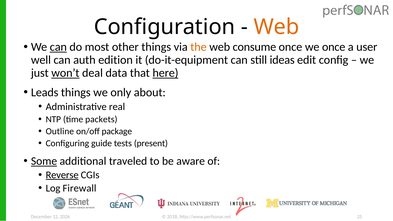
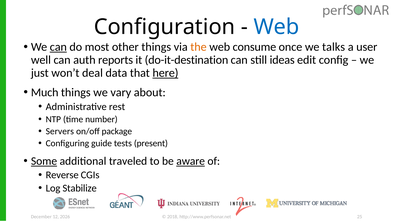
Web colour: orange -> blue (276, 27)
we once: once -> talks (334, 47)
edition: edition -> reports (116, 60)
do-it-equipment: do-it-equipment -> do-it-destination (186, 60)
won’t underline: present -> none (65, 73)
Leads: Leads -> Much (45, 92)
only: only -> vary (121, 92)
real: real -> rest (117, 107)
packets: packets -> number (101, 119)
Outline: Outline -> Servers (60, 131)
aware underline: none -> present (191, 161)
Reverse underline: present -> none (62, 175)
Firewall: Firewall -> Stabilize (80, 188)
